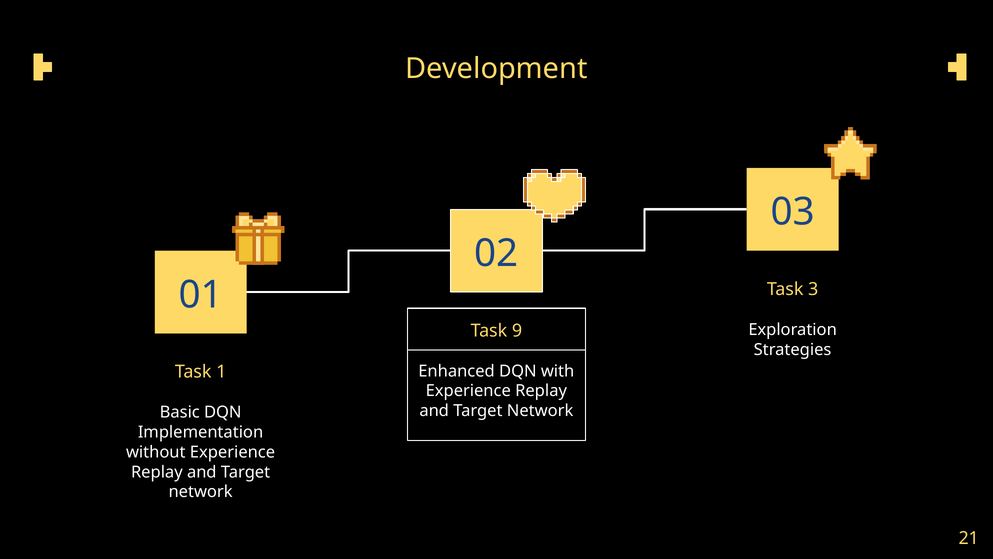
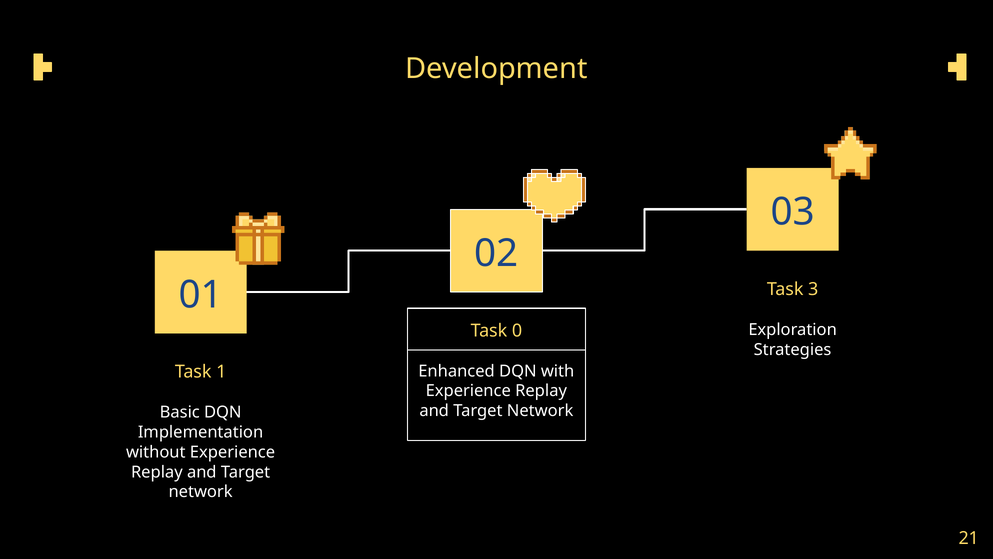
9: 9 -> 0 (517, 330)
